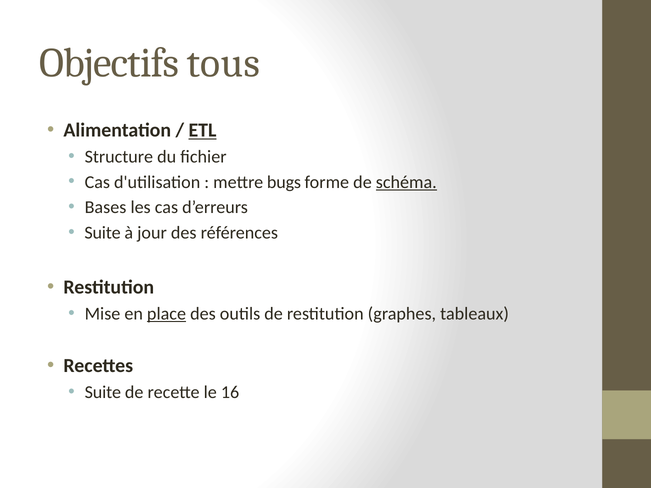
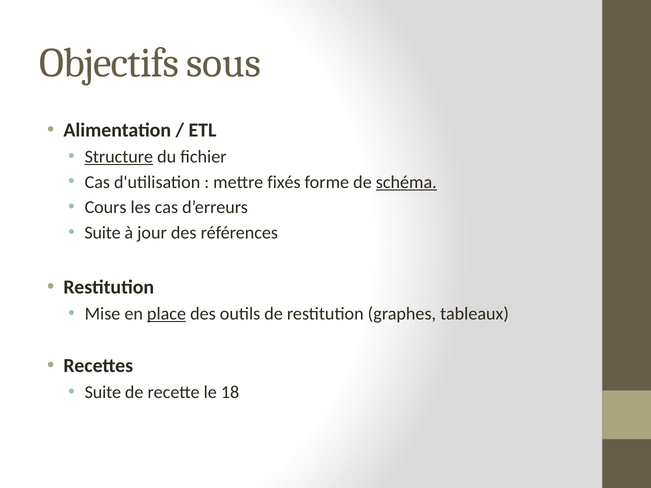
tous: tous -> sous (224, 63)
ETL underline: present -> none (202, 130)
Structure underline: none -> present (119, 157)
bugs: bugs -> fixés (284, 182)
Bases: Bases -> Cours (106, 207)
16: 16 -> 18 (230, 392)
